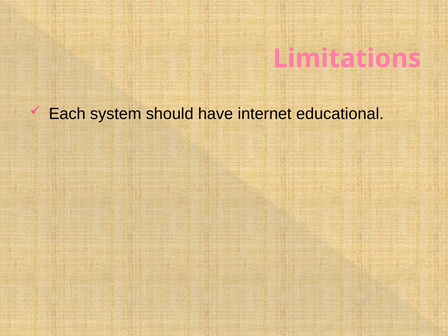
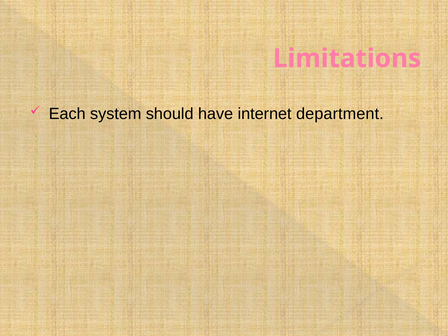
educational: educational -> department (340, 114)
